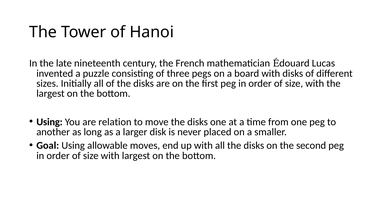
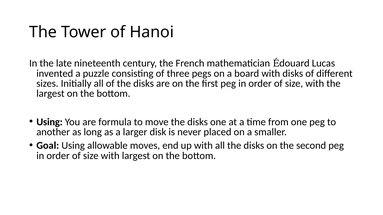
relation: relation -> formula (115, 122)
